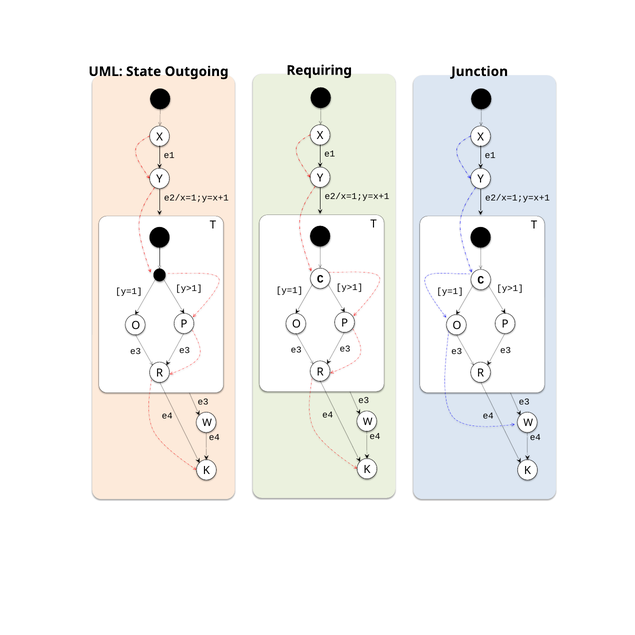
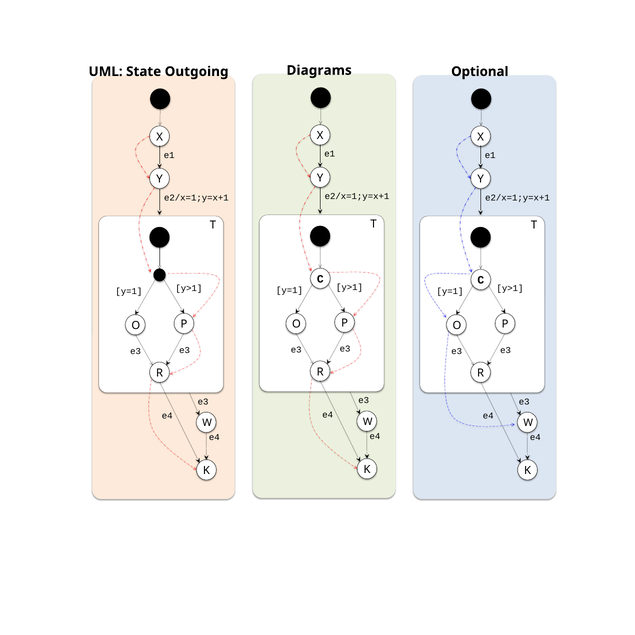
Requiring: Requiring -> Diagrams (319, 70)
Junction: Junction -> Optional (480, 72)
